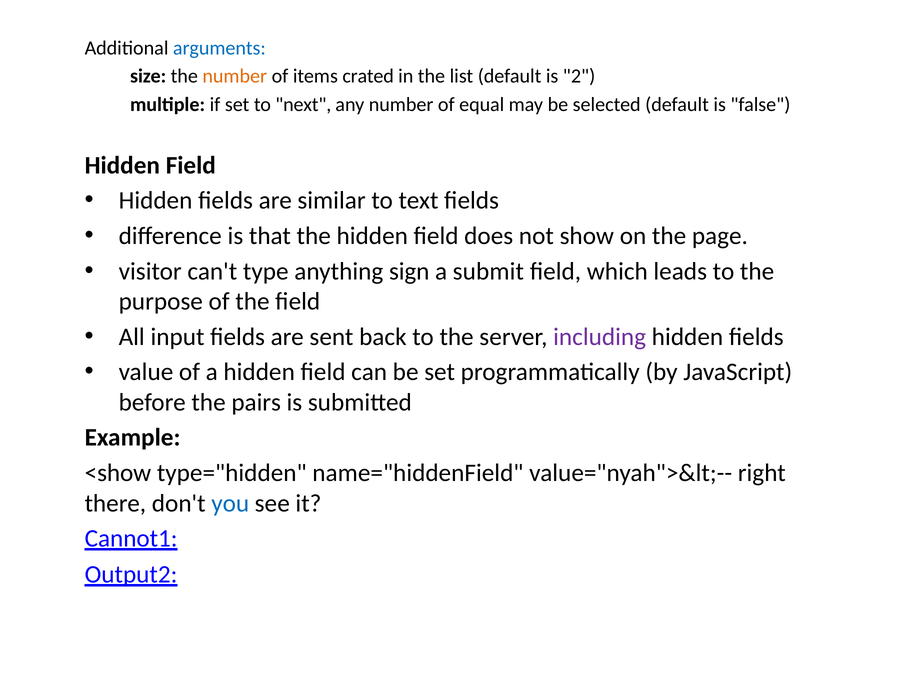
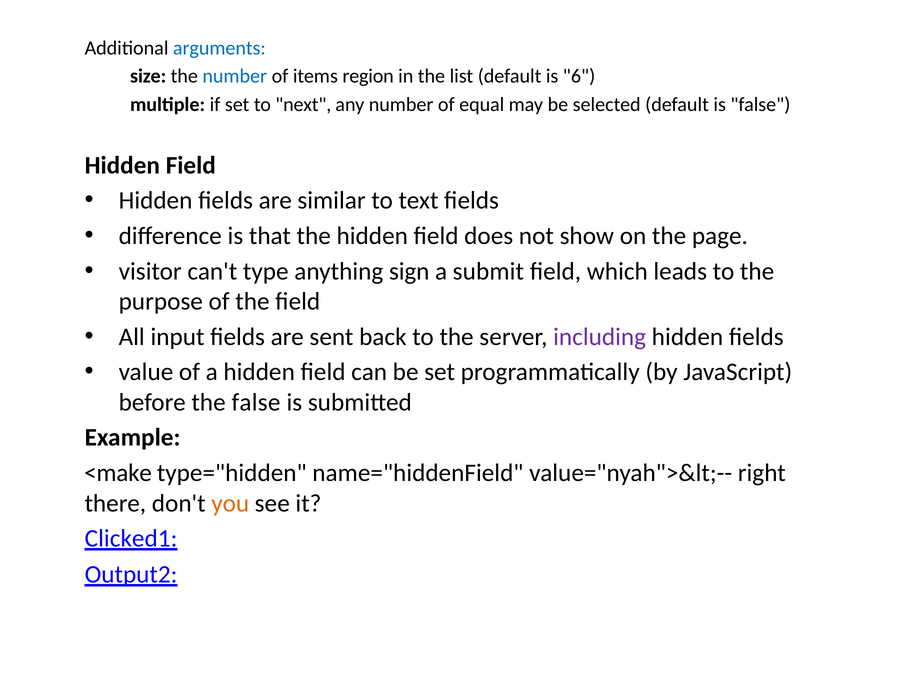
number colour: orange -> blue (235, 76)
crated: crated -> region (368, 76)
2: 2 -> 6 (579, 76)
the pairs: pairs -> false (256, 403)
<show: <show -> <make (118, 473)
you colour: blue -> orange (230, 503)
Cannot1: Cannot1 -> Clicked1 (131, 539)
